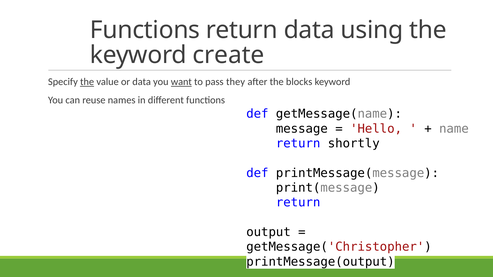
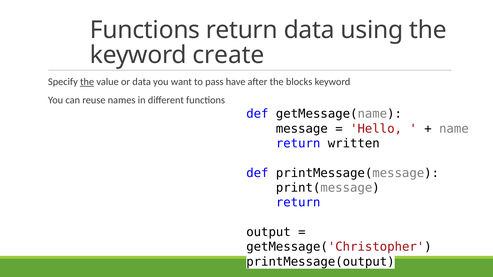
want underline: present -> none (181, 82)
they: they -> have (236, 82)
shortly: shortly -> written (354, 144)
